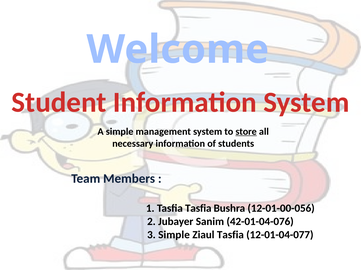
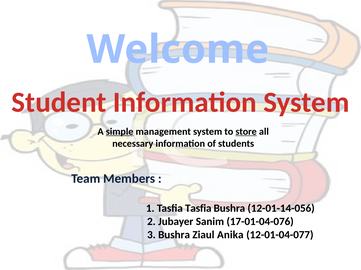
simple underline: none -> present (120, 132)
12-01-00-056: 12-01-00-056 -> 12-01-14-056 (281, 209)
42-01-04-076: 42-01-04-076 -> 17-01-04-076 (260, 222)
3 Simple: Simple -> Bushra (174, 235)
Ziaul Tasfia: Tasfia -> Anika (230, 235)
